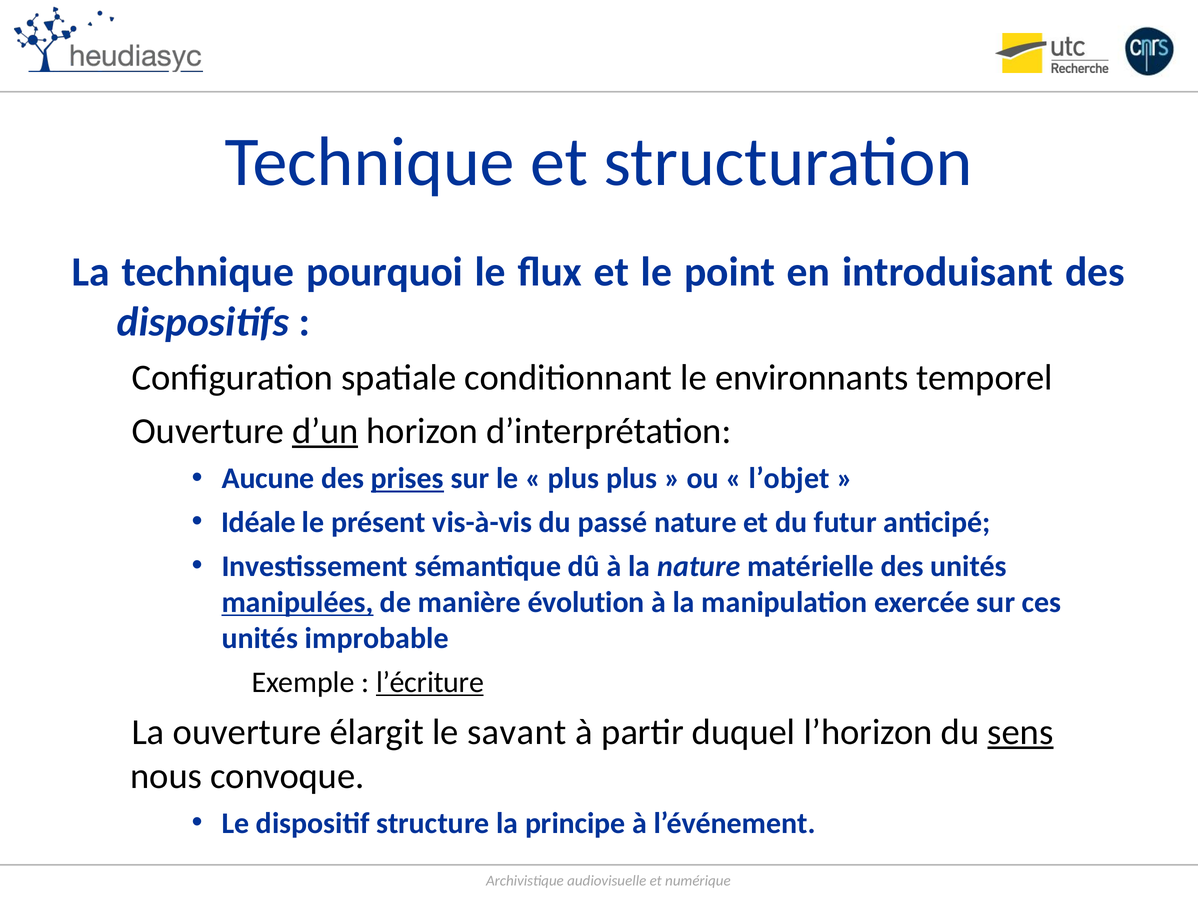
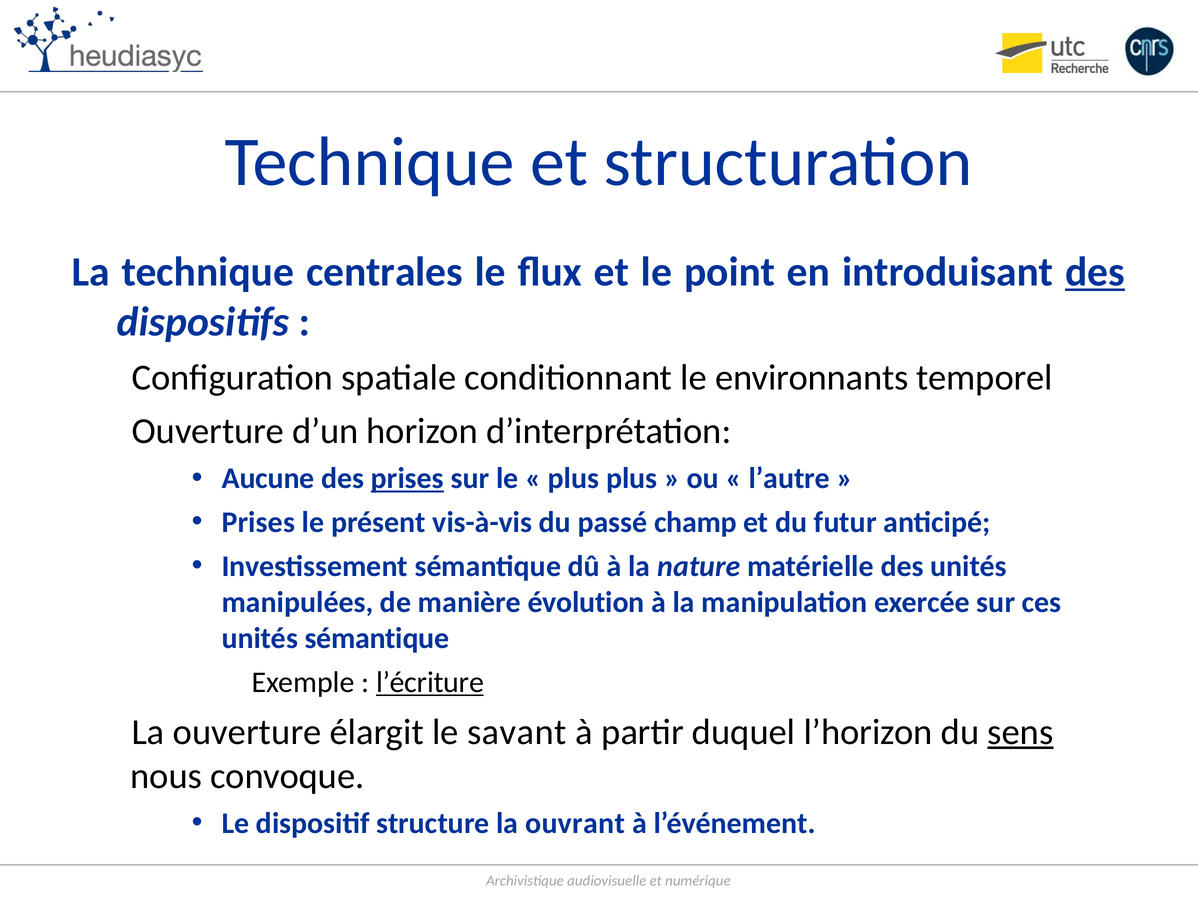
pourquoi: pourquoi -> centrales (384, 272)
des underline: none -> present (1095, 272)
d’un underline: present -> none (325, 431)
l’objet: l’objet -> l’autre (789, 478)
Idéale: Idéale -> Prises (258, 522)
passé nature: nature -> champ (695, 522)
manipulées underline: present -> none (297, 602)
unités improbable: improbable -> sémantique (377, 638)
principe: principe -> ouvrant (575, 823)
